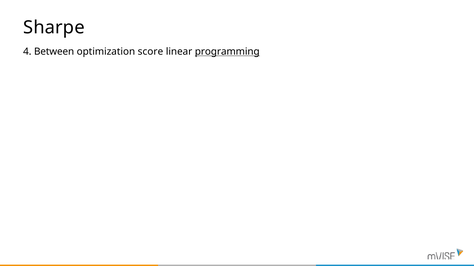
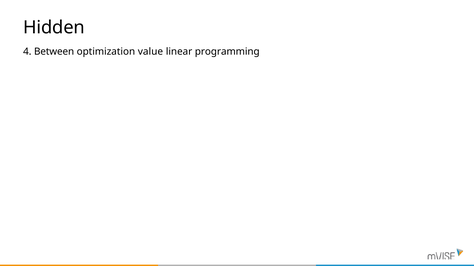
Sharpe: Sharpe -> Hidden (54, 27)
score: score -> value (150, 52)
programming underline: present -> none (227, 52)
